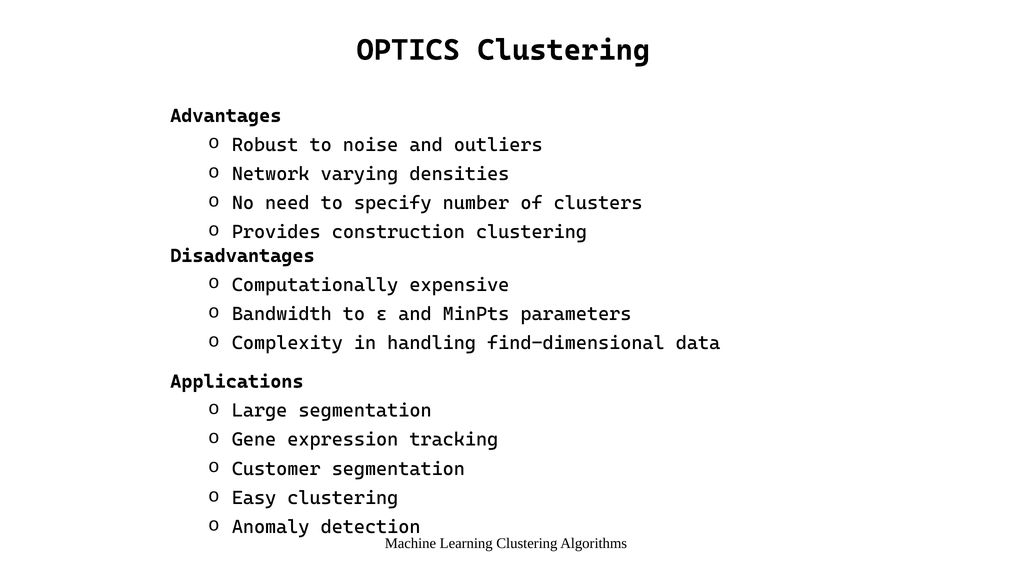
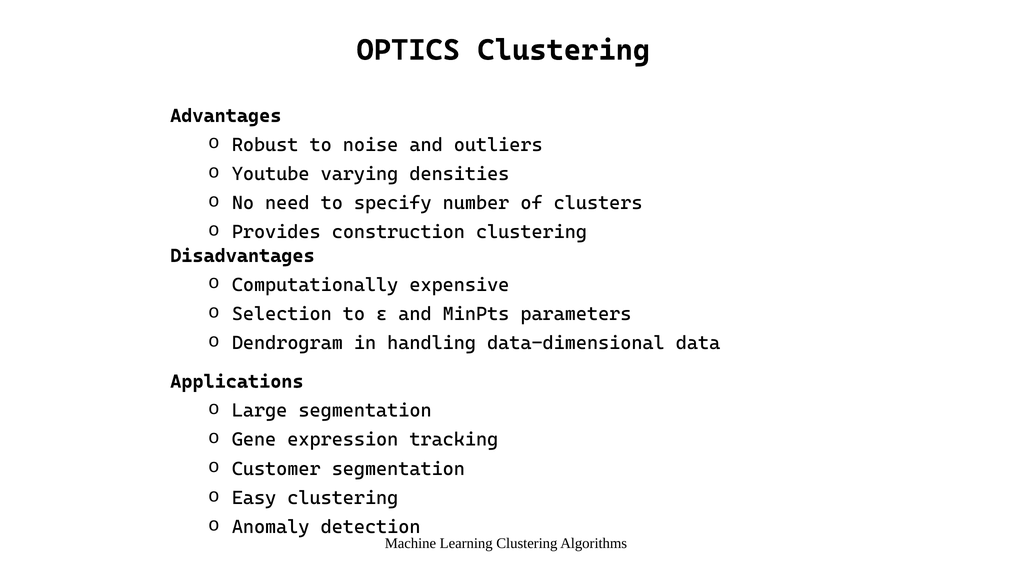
Network: Network -> Youtube (271, 174)
Bandwidth: Bandwidth -> Selection (282, 314)
Complexity: Complexity -> Dendrogram (287, 343)
find-dimensional: find-dimensional -> data-dimensional (576, 343)
